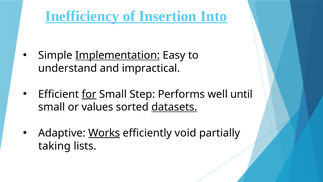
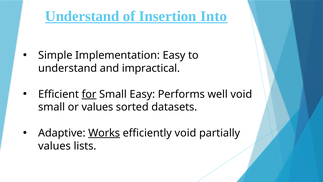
Inefficiency: Inefficiency -> Understand (82, 16)
Implementation underline: present -> none (118, 55)
Small Step: Step -> Easy (142, 94)
well until: until -> void (241, 94)
datasets underline: present -> none (174, 107)
taking: taking -> values (54, 146)
